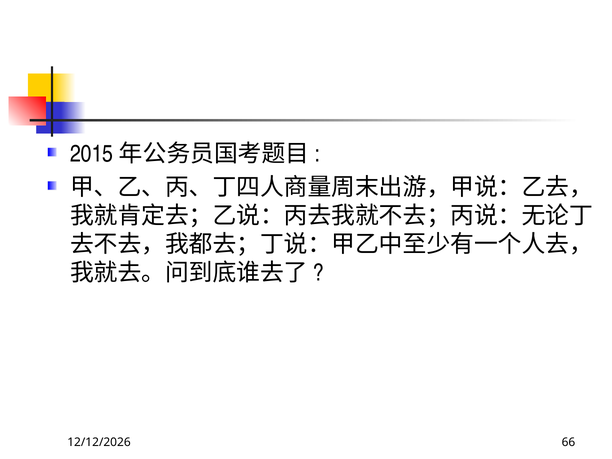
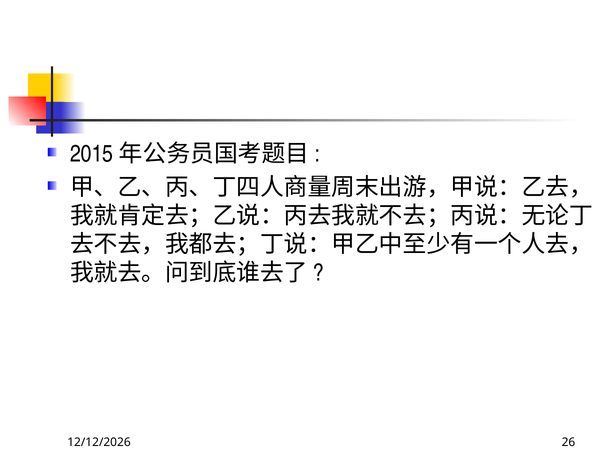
66: 66 -> 26 (569, 443)
